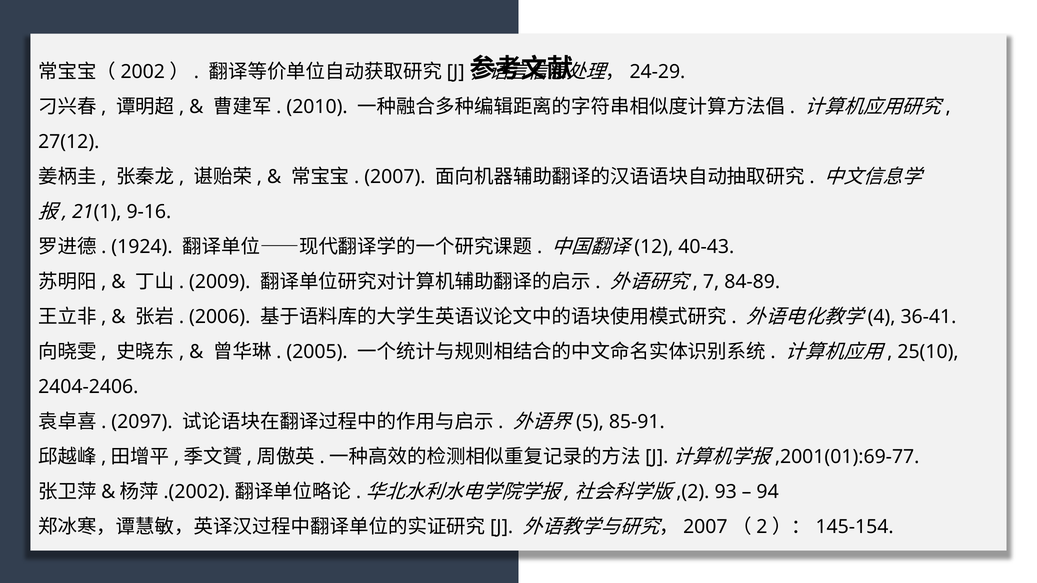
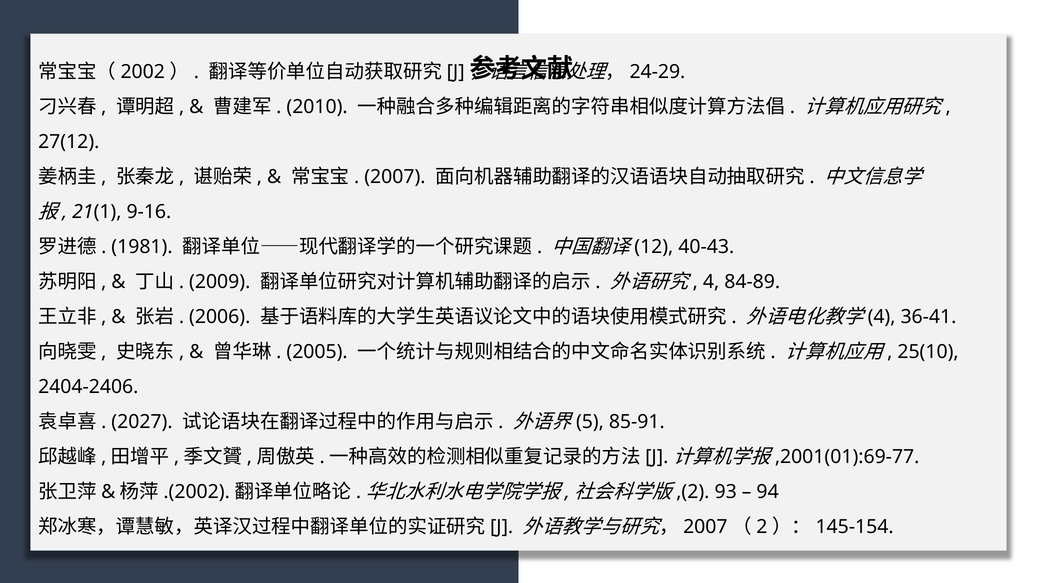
1924: 1924 -> 1981 (142, 247)
7: 7 -> 4 (711, 282)
2097: 2097 -> 2027 (142, 422)
